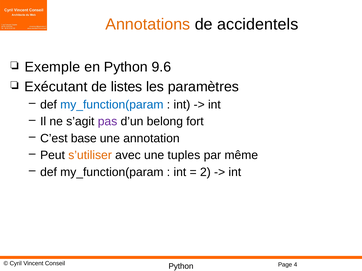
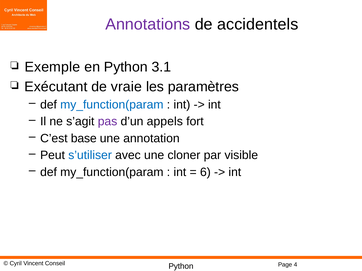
Annotations colour: orange -> purple (148, 24)
9.6: 9.6 -> 3.1 (161, 67)
listes: listes -> vraie (126, 87)
belong: belong -> appels (165, 122)
s’utiliser colour: orange -> blue (90, 156)
tuples: tuples -> cloner (184, 156)
même: même -> visible (241, 156)
2: 2 -> 6 (205, 172)
